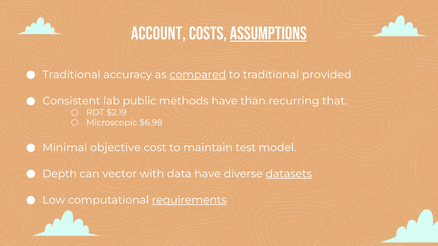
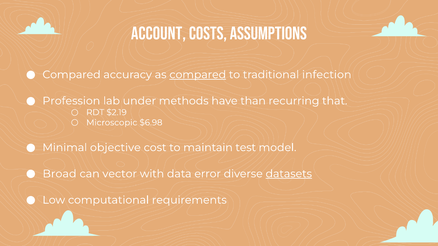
Assumptions underline: present -> none (268, 33)
Traditional: Traditional -> Compared (72, 75)
provided: provided -> infection (327, 75)
Consistent: Consistent -> Profession (71, 101)
public: public -> under (139, 101)
Depth: Depth -> Broad (60, 174)
data have: have -> error (208, 174)
requirements underline: present -> none (189, 200)
